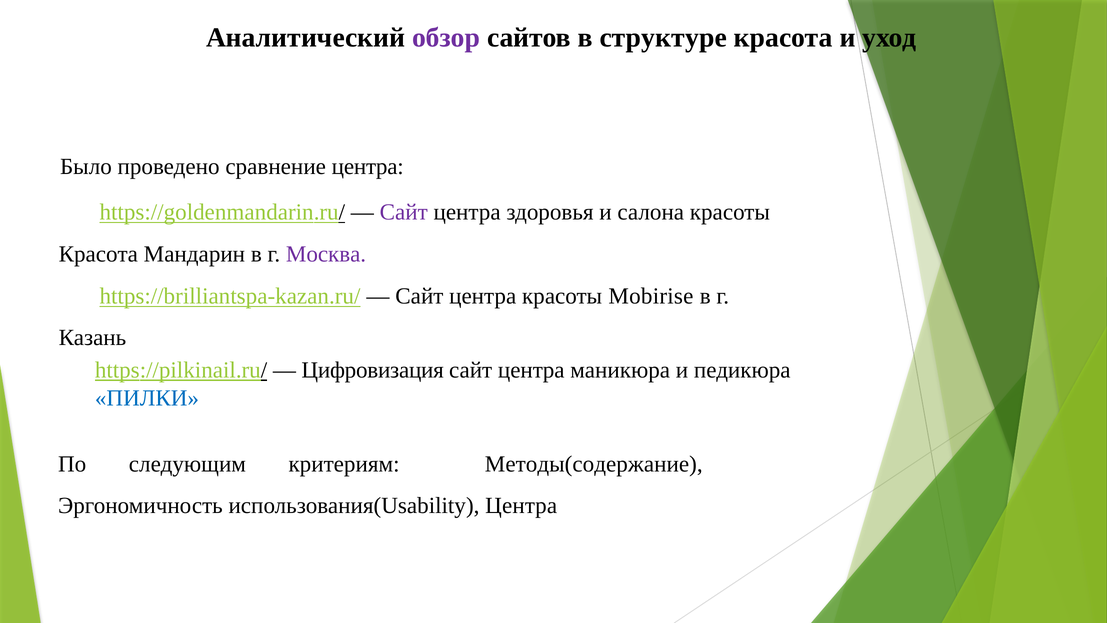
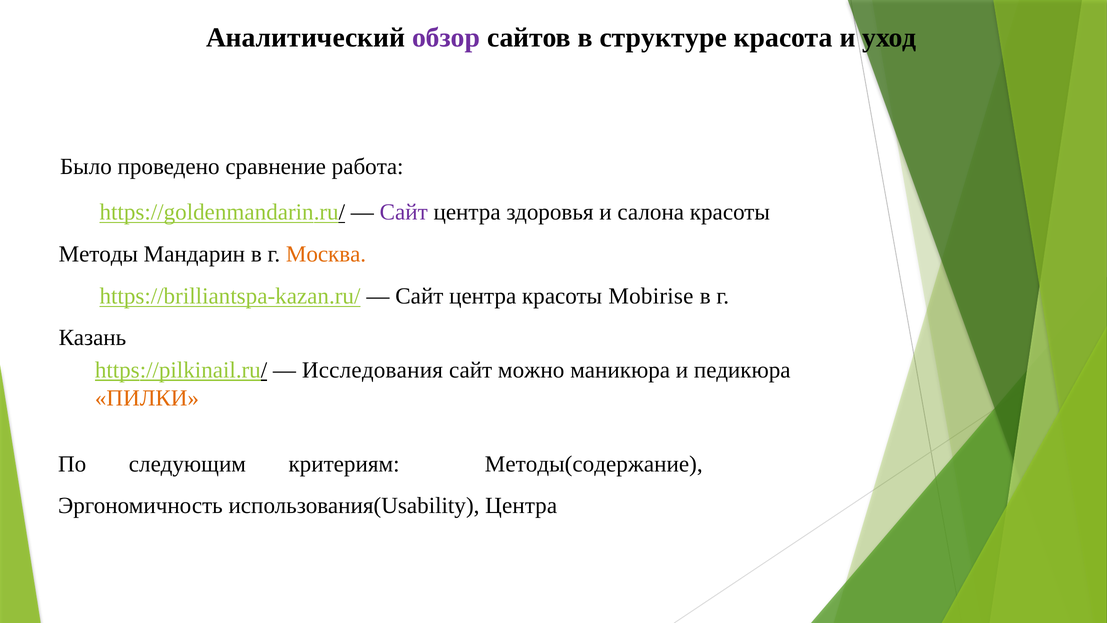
сравнение центра: центра -> работа (368, 166)
Красота: Красота -> Методы (98, 254)
Москва colour: purple -> orange (326, 254)
Цифровизация: Цифровизация -> Исследования (372, 370)
центра: центра -> можно (531, 370)
ПИЛКИ colour: blue -> orange (147, 398)
